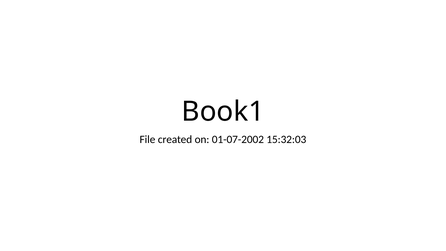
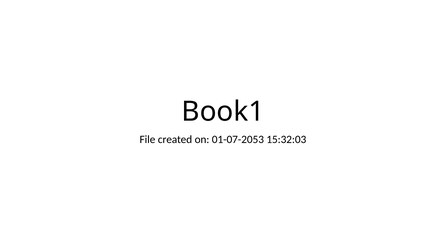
01-07-2002: 01-07-2002 -> 01-07-2053 (238, 139)
